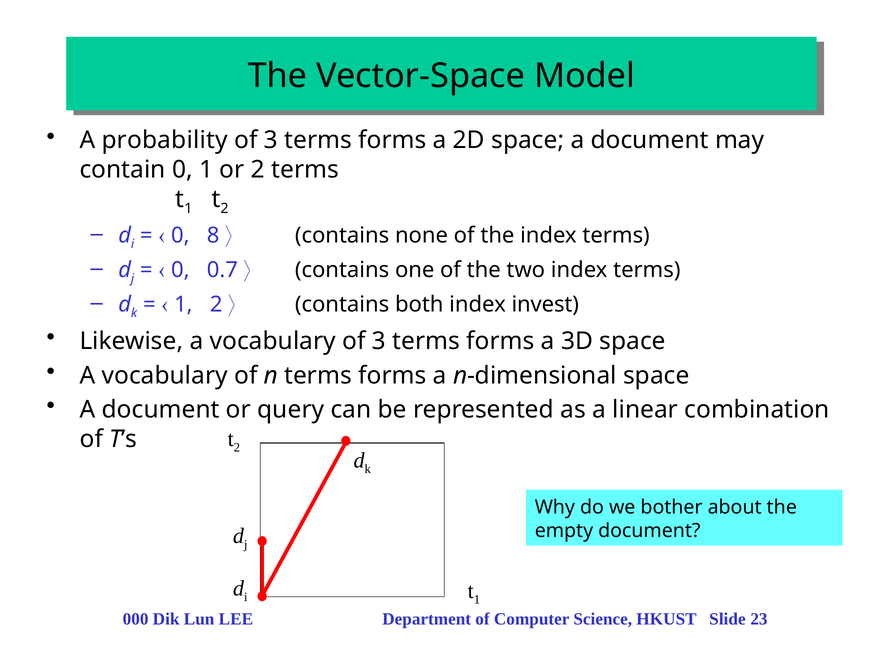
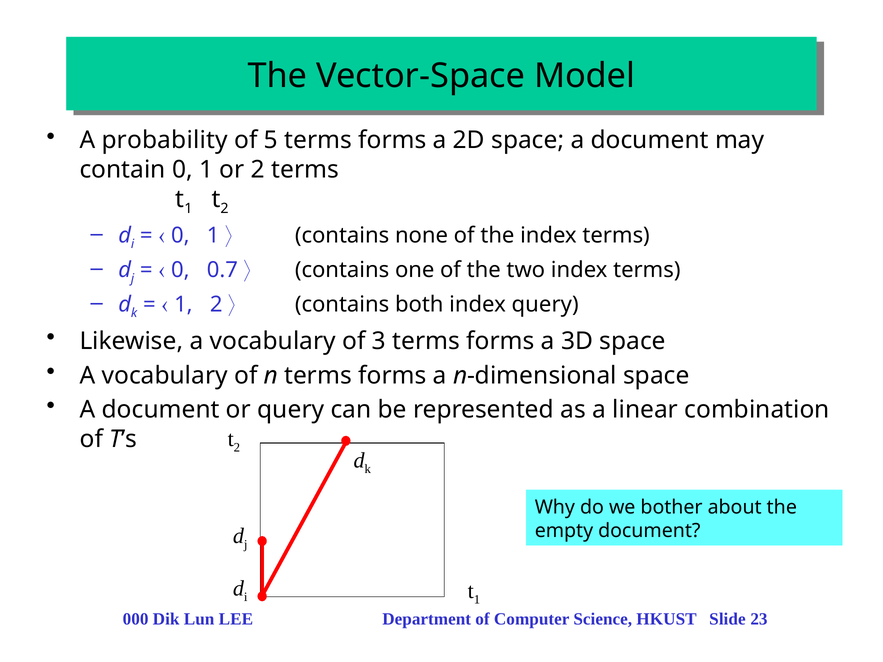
3: 3 -> 5 (271, 140)
8: 8 -> 1 (213, 236)
index invest: invest -> query (545, 305)
